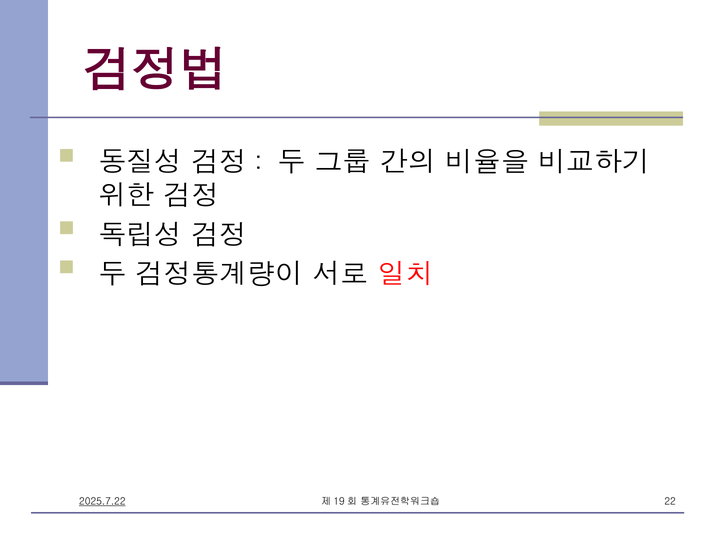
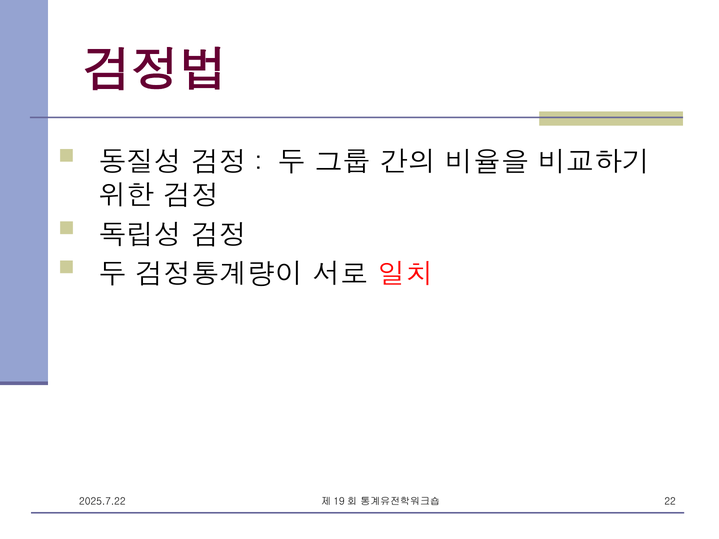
2025.7.22 underline: present -> none (102, 502)
